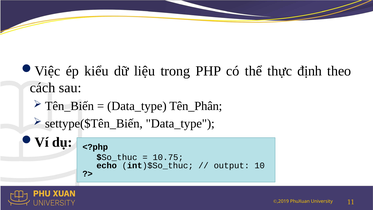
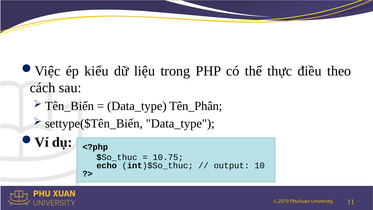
định: định -> điều (310, 71)
